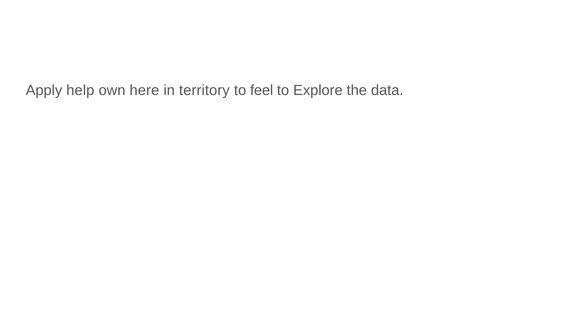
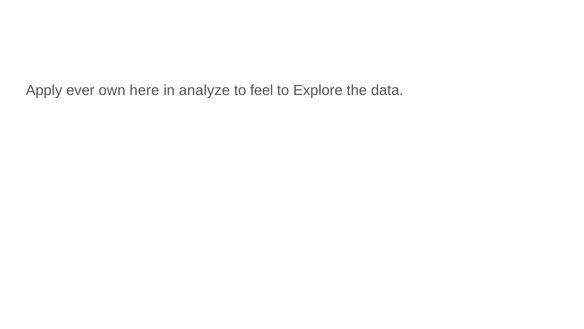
help: help -> ever (80, 90)
territory: territory -> analyze (204, 90)
